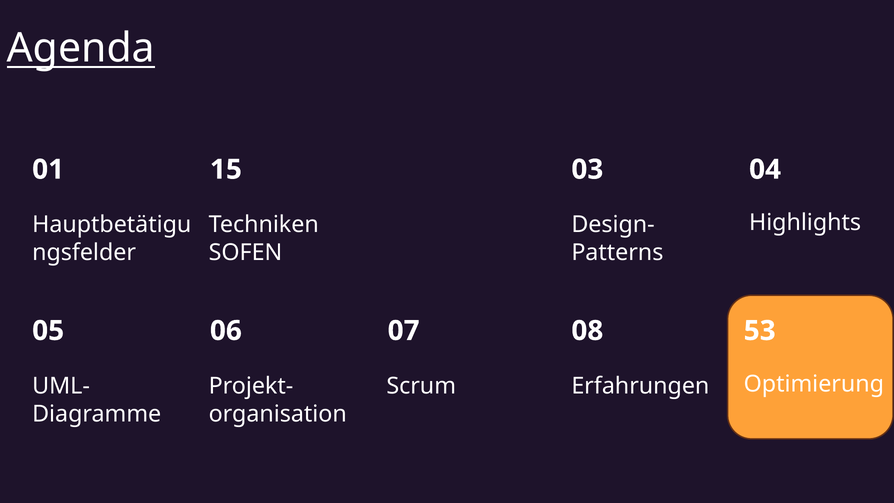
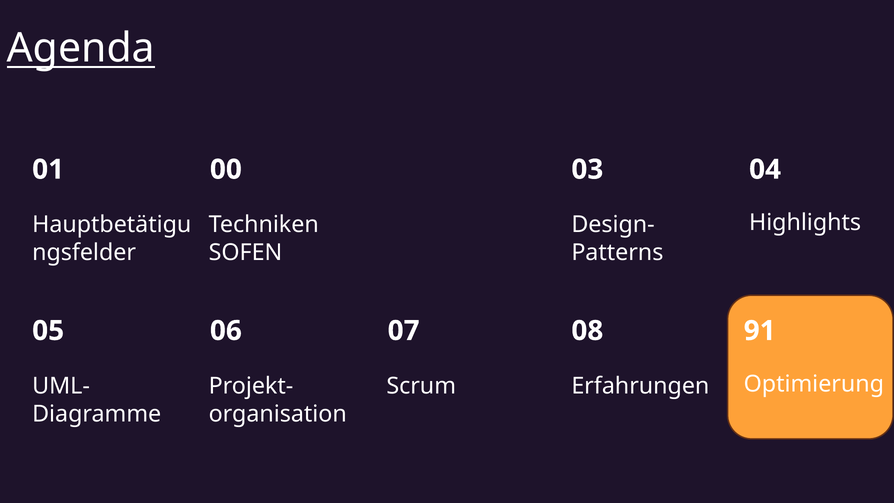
15: 15 -> 00 (226, 169)
53: 53 -> 91 (760, 331)
